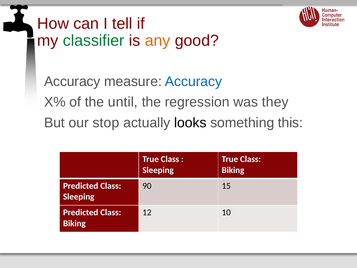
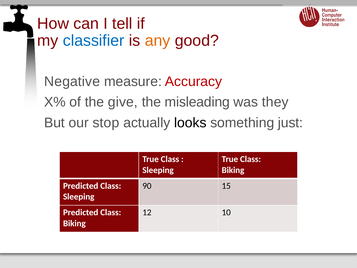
classifier colour: green -> blue (94, 41)
Accuracy: Accuracy -> Negative (72, 81)
Accuracy colour: blue -> red (193, 81)
until: until -> give (123, 102)
regression: regression -> misleading (197, 102)
this: this -> just (290, 123)
